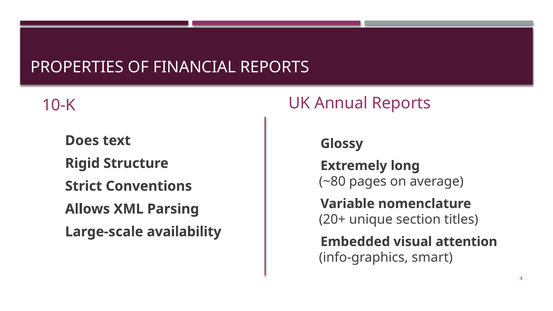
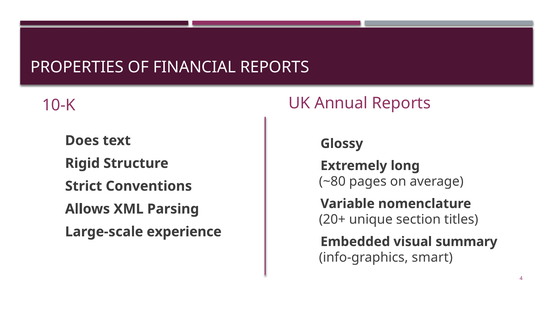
availability: availability -> experience (184, 232)
attention: attention -> summary (466, 242)
